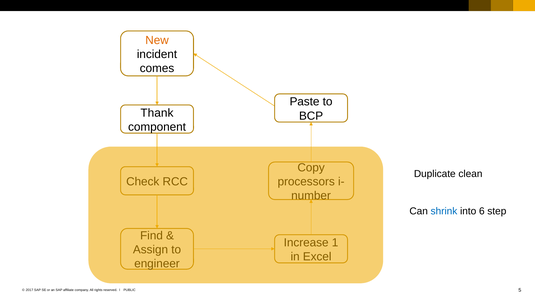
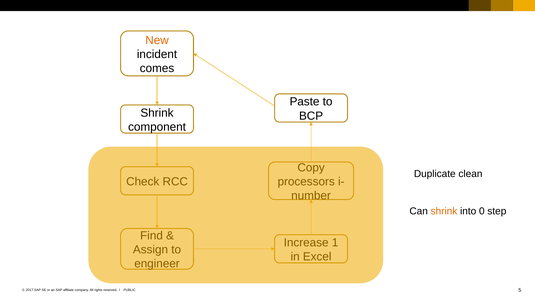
Thank: Thank -> Shrink (157, 113)
shrink colour: blue -> orange (444, 211)
6: 6 -> 0 (482, 211)
